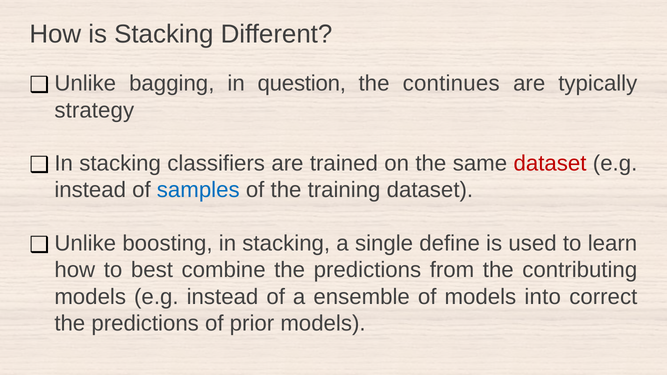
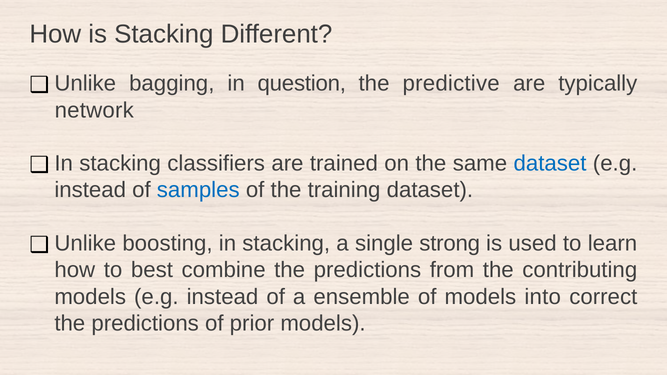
continues: continues -> predictive (451, 84)
strategy: strategy -> network (94, 110)
dataset colour: red -> blue (550, 164)
define: define -> strong (450, 244)
